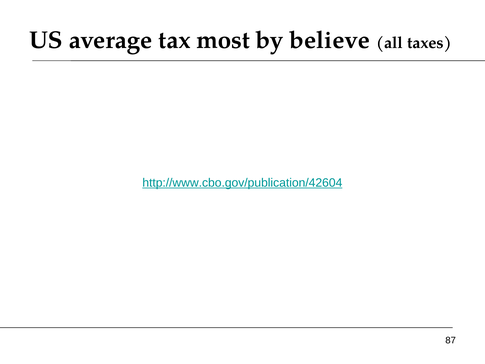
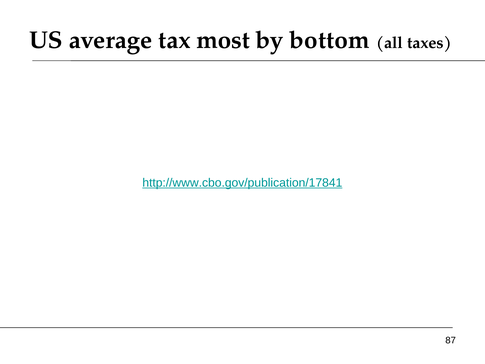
believe: believe -> bottom (330, 40)
http://www.cbo.gov/publication/42604: http://www.cbo.gov/publication/42604 -> http://www.cbo.gov/publication/17841 (242, 183)
